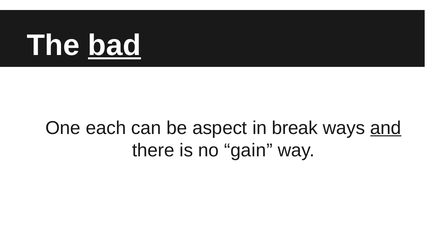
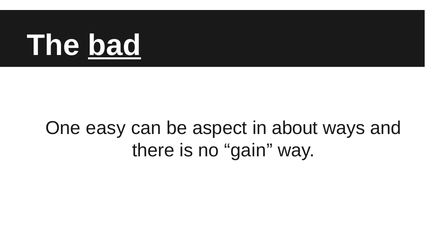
each: each -> easy (106, 128)
break: break -> about (295, 128)
and underline: present -> none (386, 128)
